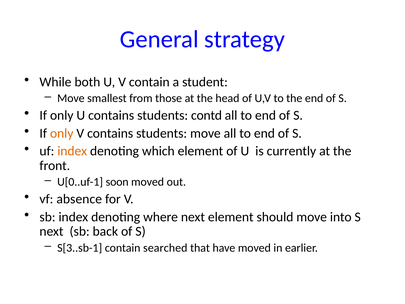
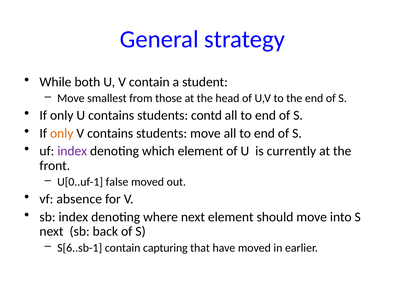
index colour: orange -> purple (72, 151)
soon: soon -> false (117, 182)
S[3..sb-1: S[3..sb-1 -> S[6..sb-1 (80, 248)
searched: searched -> capturing (165, 248)
